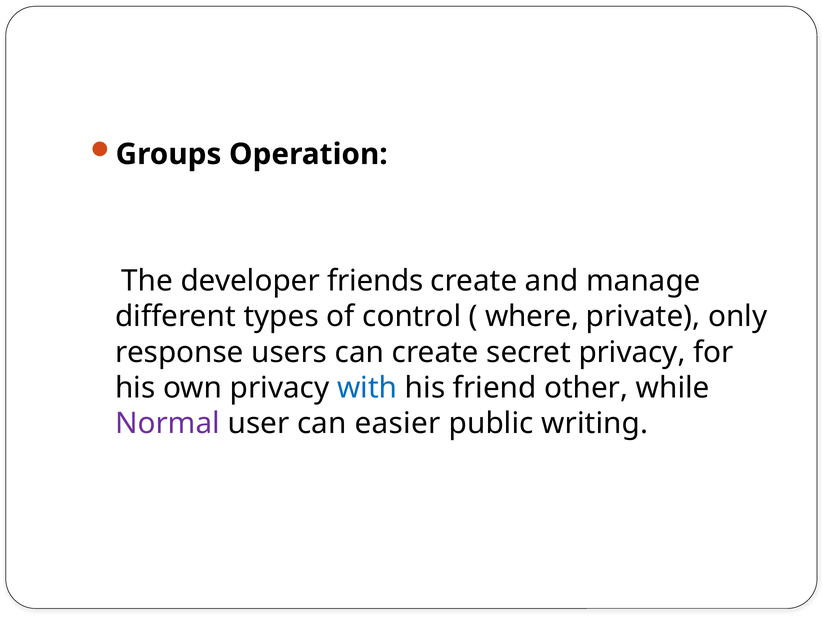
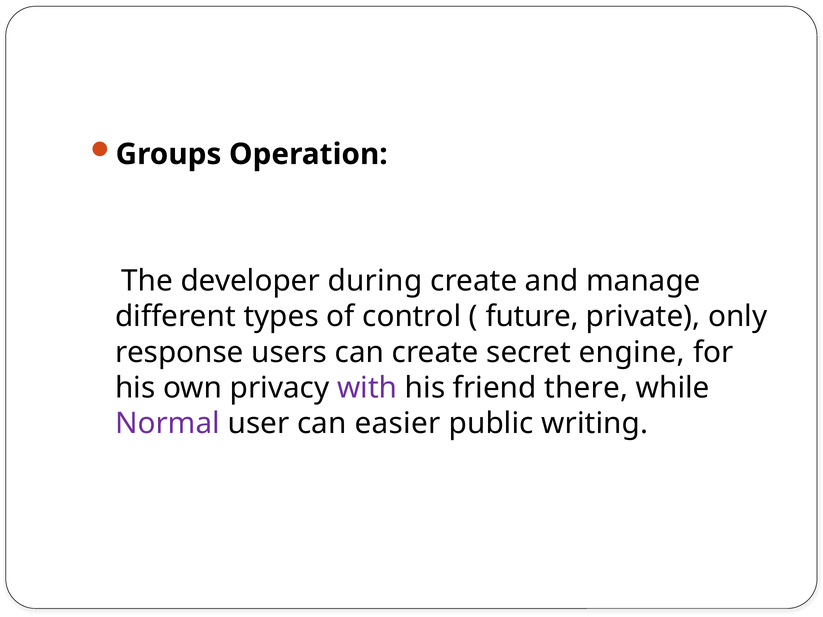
friends: friends -> during (375, 281)
where: where -> future (532, 317)
secret privacy: privacy -> engine (632, 352)
with colour: blue -> purple (367, 388)
other: other -> there (586, 388)
